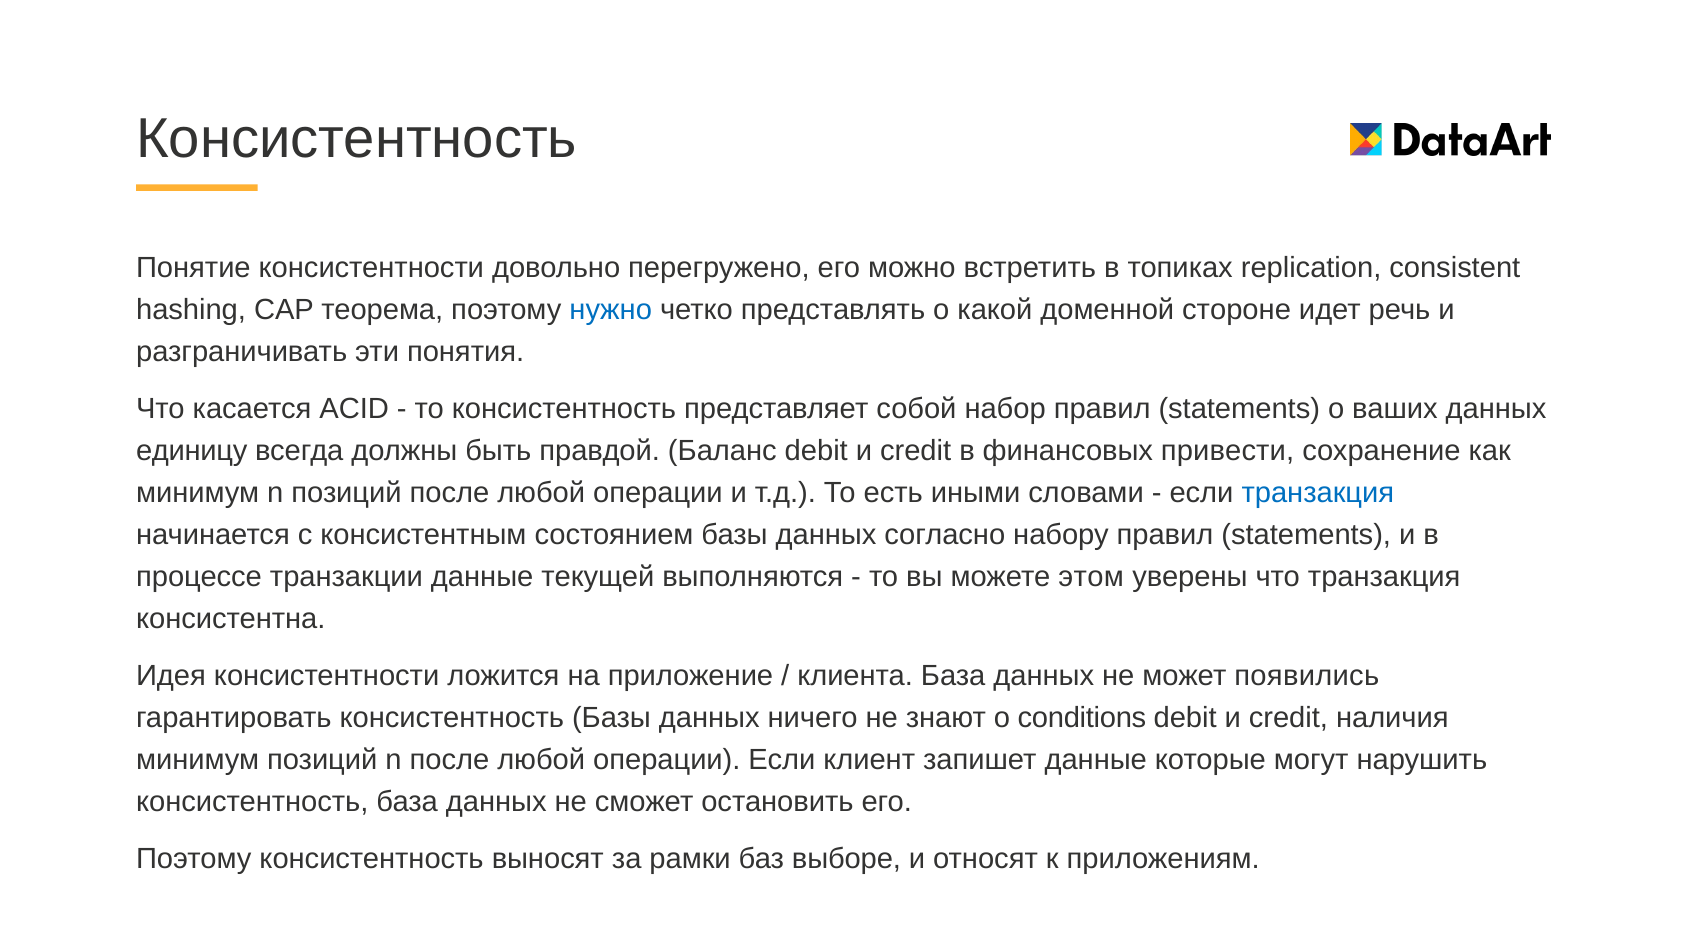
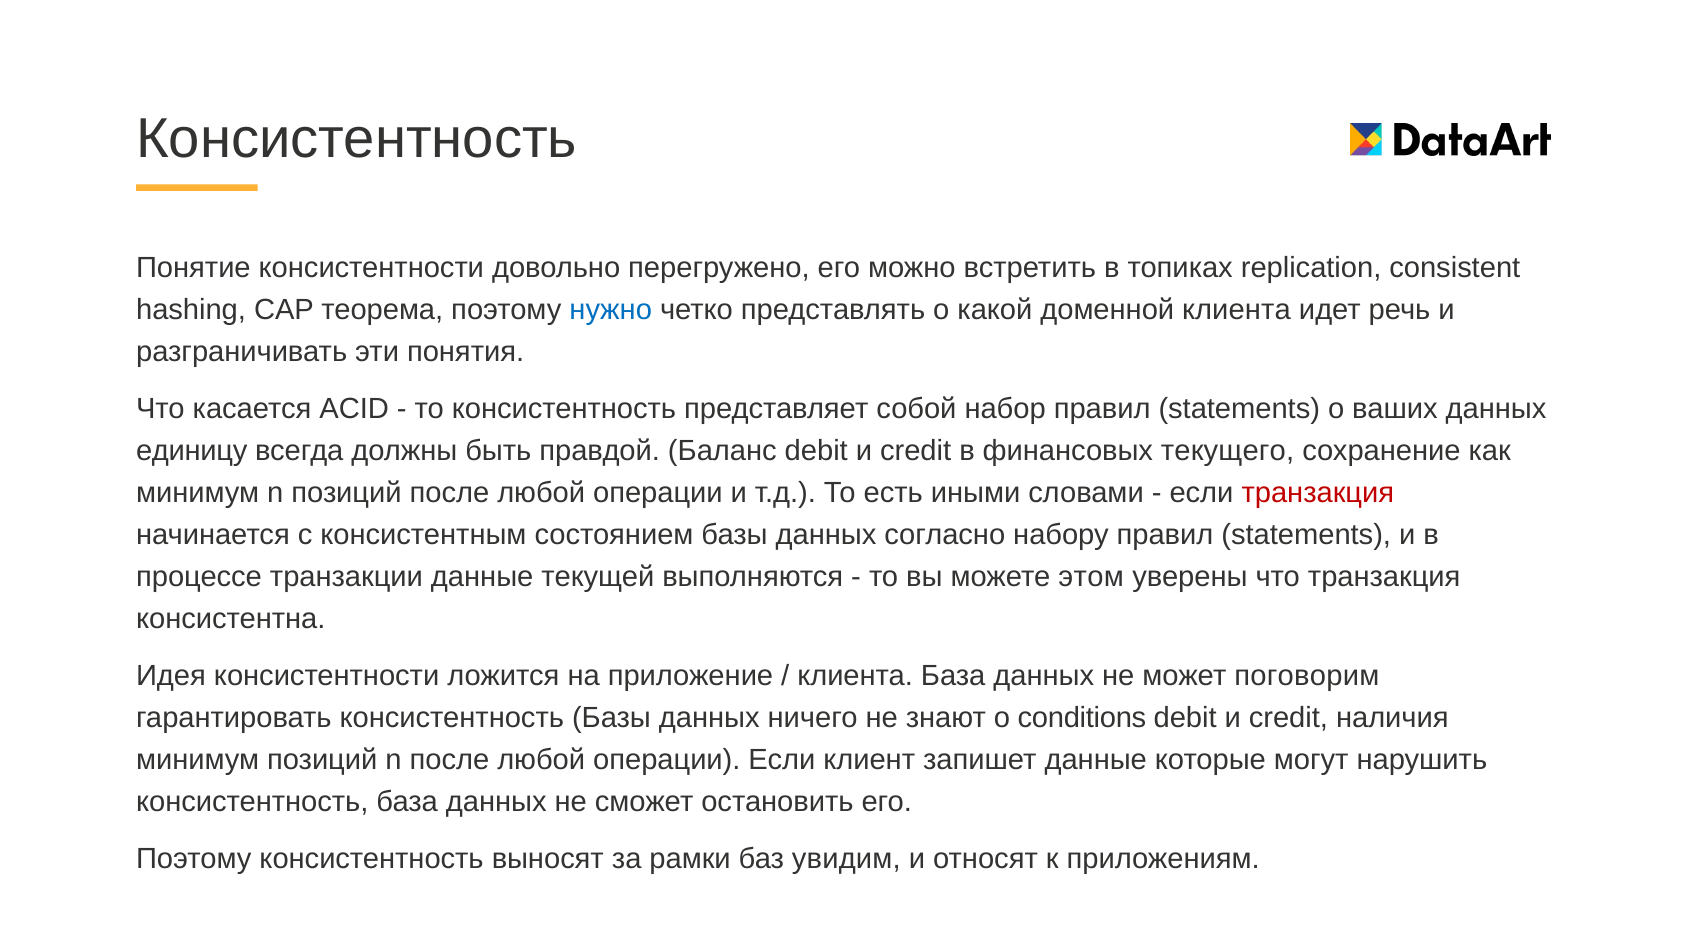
доменной стороне: стороне -> клиента (1237, 310)
привести: привести -> текущего (1228, 451)
транзакция colour: blue -> red (1318, 493)
появились: появились -> поговорим (1307, 676)
выборе: выборе -> увидим (846, 859)
